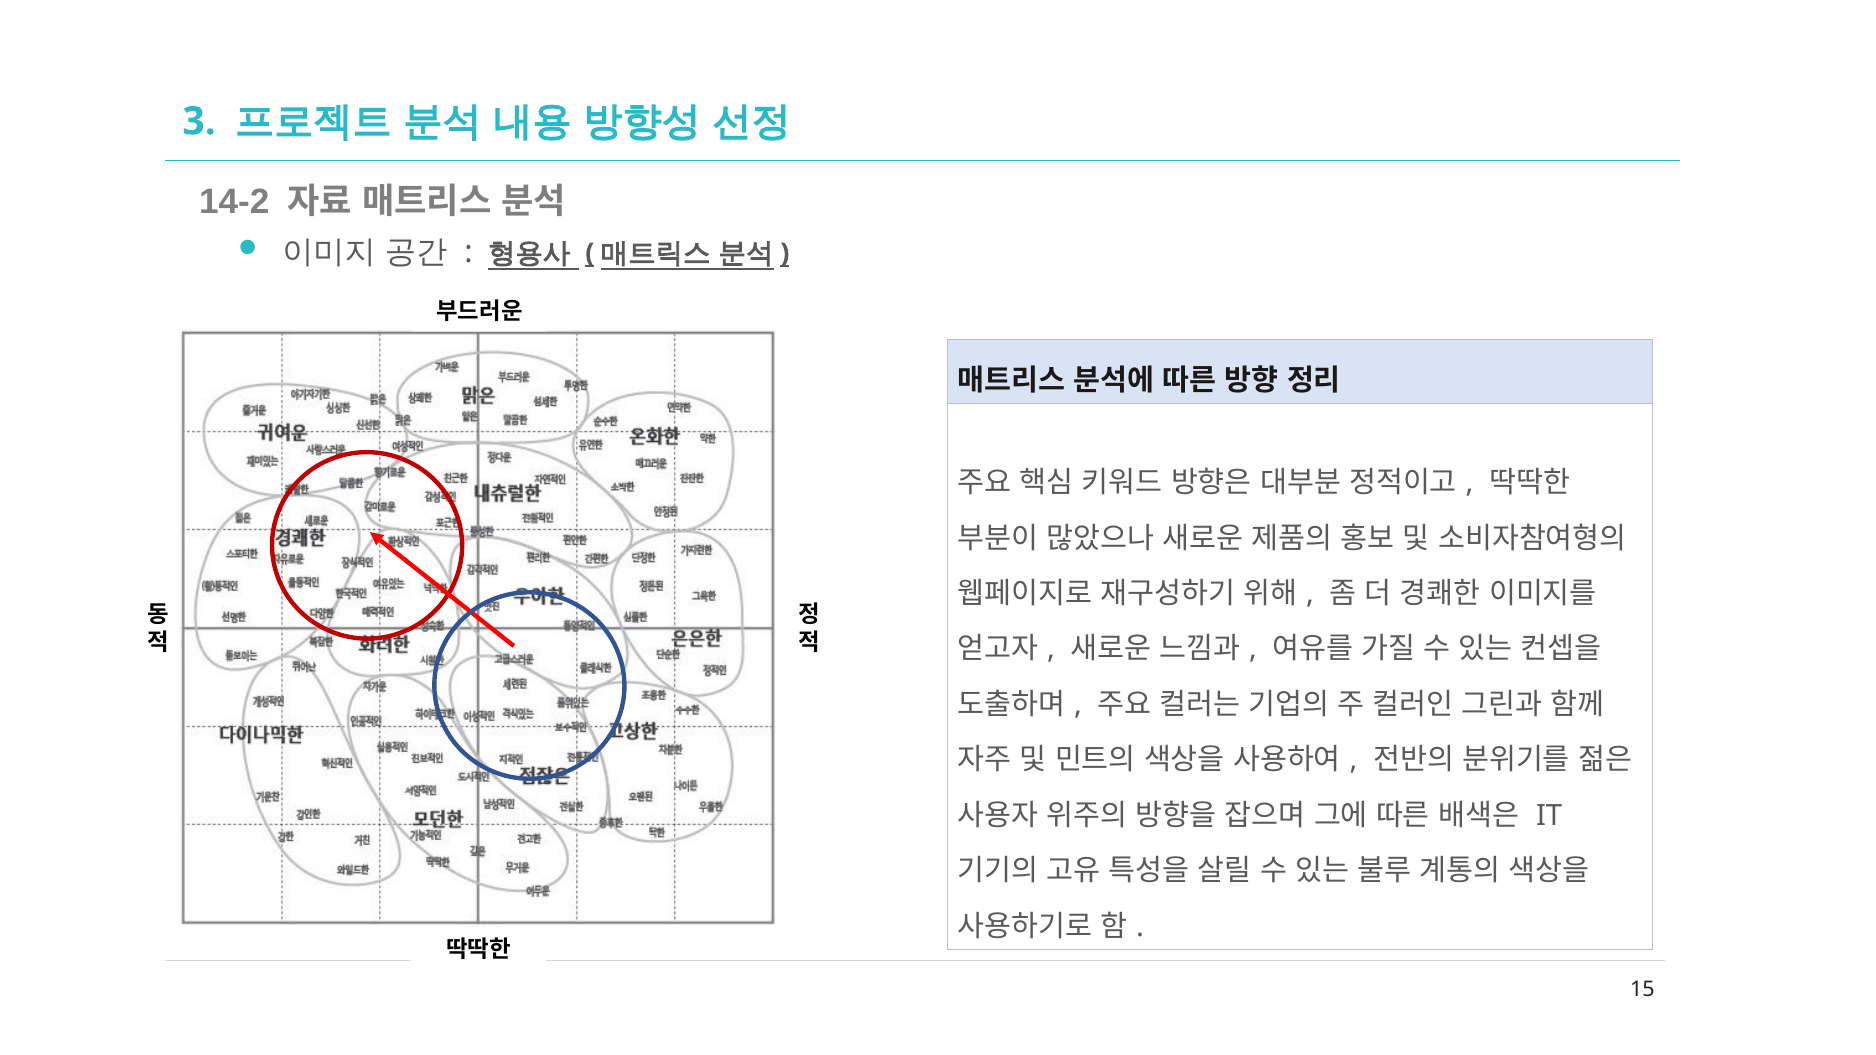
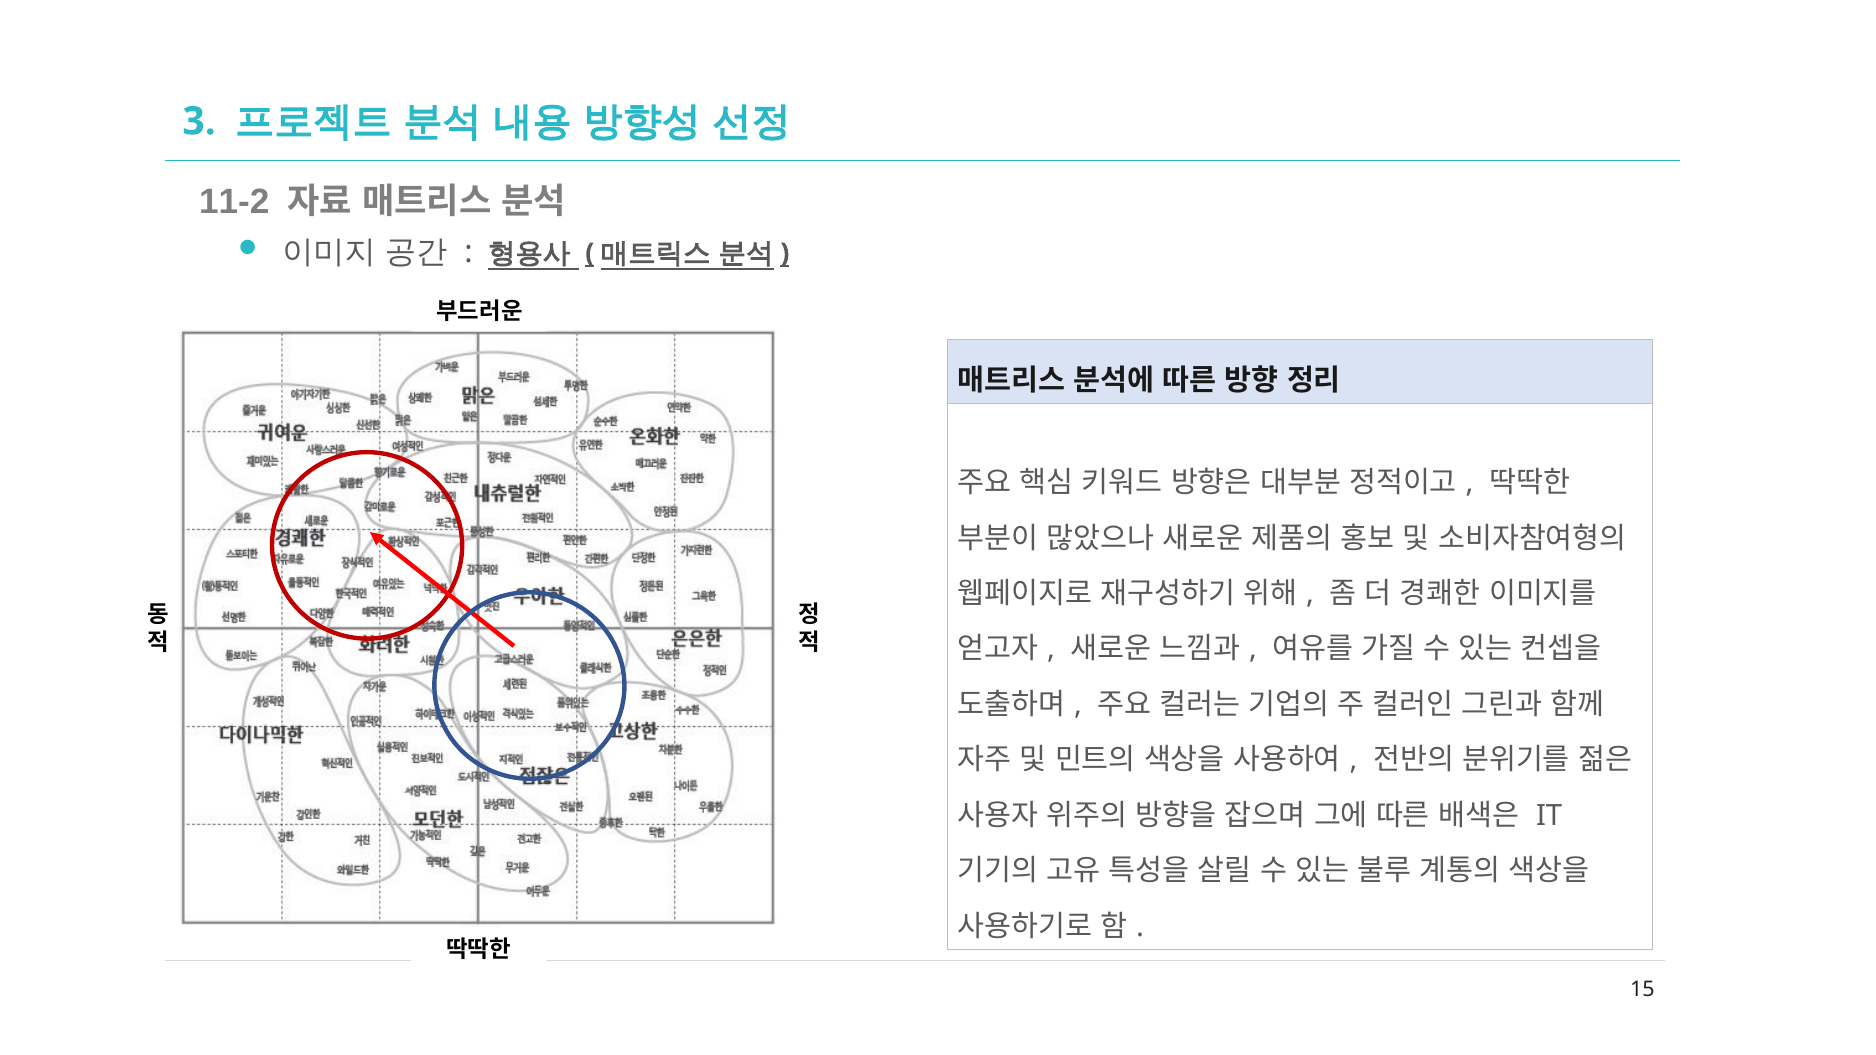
14-2: 14-2 -> 11-2 (234, 202)
